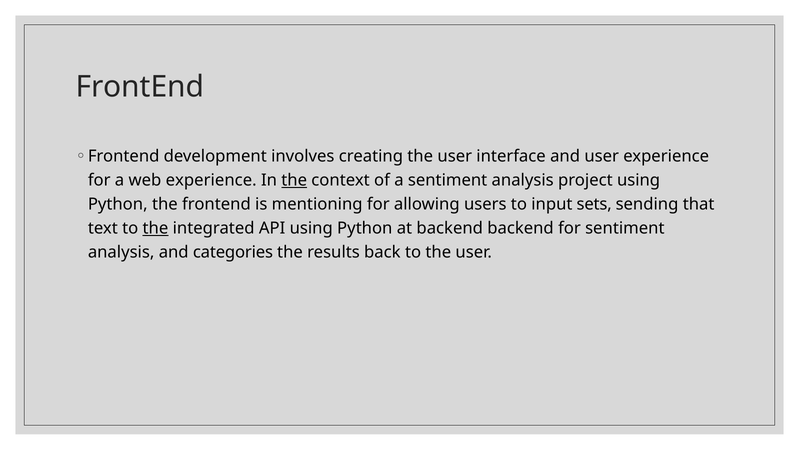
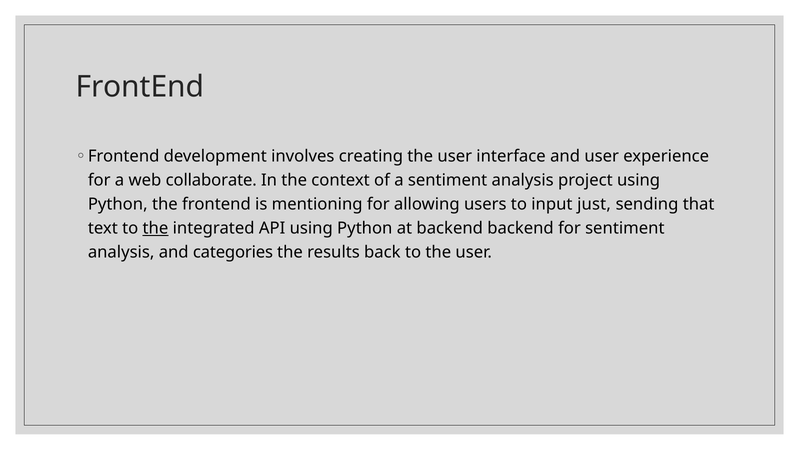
web experience: experience -> collaborate (211, 180)
the underline: present -> none (294, 180)
sets: sets -> just (594, 204)
